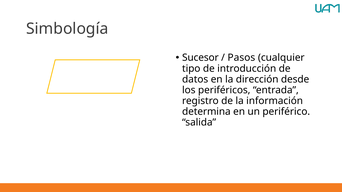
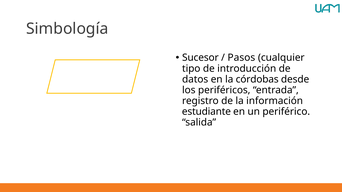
dirección: dirección -> córdobas (257, 79)
determina: determina -> estudiante (206, 112)
